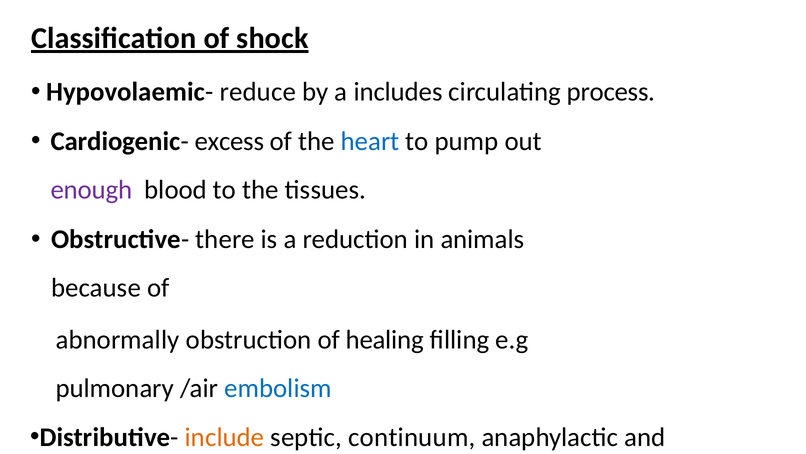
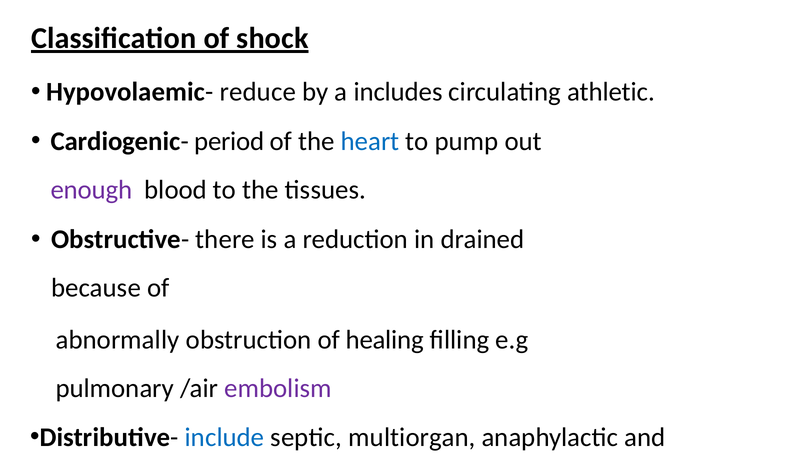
process: process -> athletic (611, 92)
excess: excess -> period (229, 141)
animals: animals -> drained (482, 239)
embolism colour: blue -> purple (278, 388)
include colour: orange -> blue (225, 437)
continuum: continuum -> multiorgan (412, 437)
